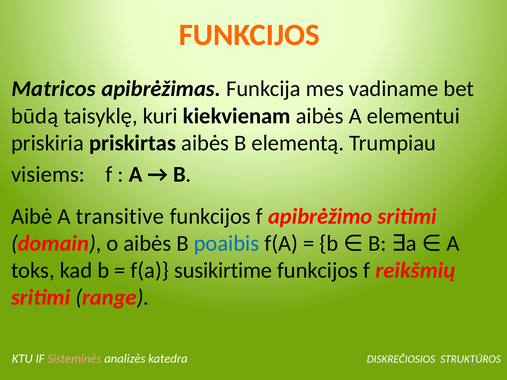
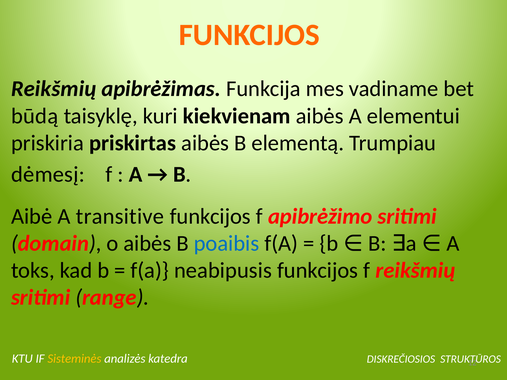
Matricos: Matricos -> Reikšmių (54, 89)
visiems: visiems -> dėmesį (48, 175)
susikirtime: susikirtime -> neabipusis (223, 271)
Sisteminės colour: pink -> yellow (74, 359)
